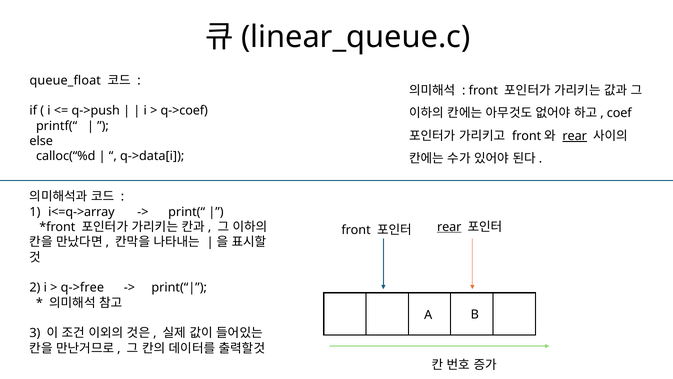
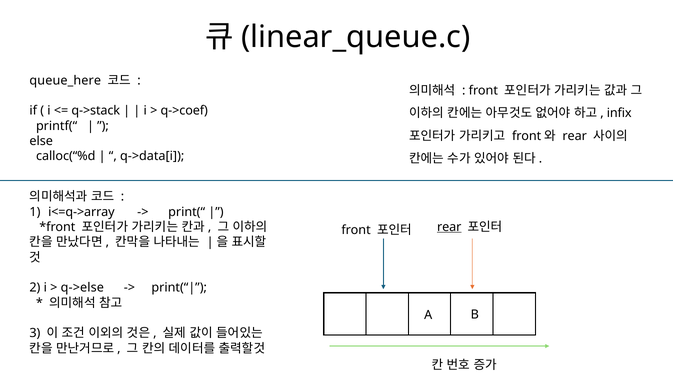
queue_float: queue_float -> queue_here (65, 80)
q->push: q->push -> q->stack (96, 111)
coef: coef -> infix (619, 113)
rear underline: present -> none (575, 136)
q->free: q->free -> q->else (82, 287)
